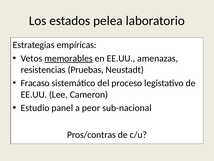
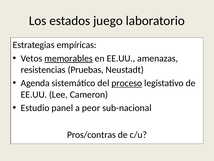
pelea: pelea -> juego (108, 21)
Fracaso: Fracaso -> Agenda (35, 83)
proceso underline: none -> present (127, 83)
